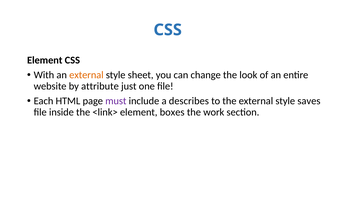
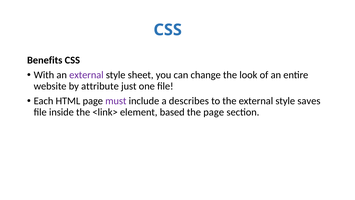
Element: Element -> Benefits (45, 60)
external colour: orange -> purple (86, 75)
boxes: boxes -> based (172, 112)
the work: work -> page (214, 112)
